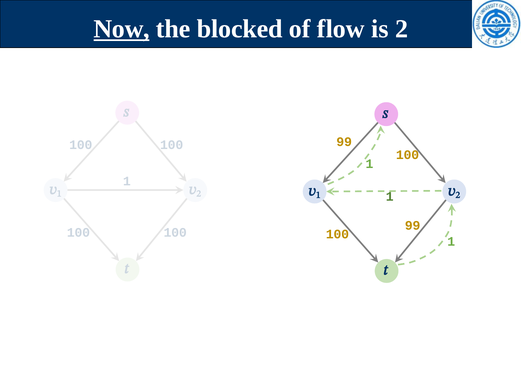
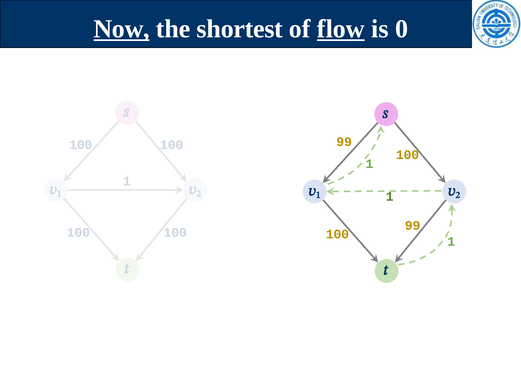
blocked: blocked -> shortest (240, 29)
flow underline: none -> present (341, 29)
2: 2 -> 0 (402, 29)
